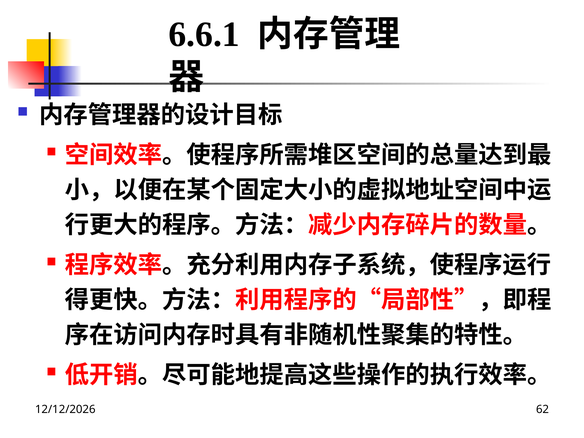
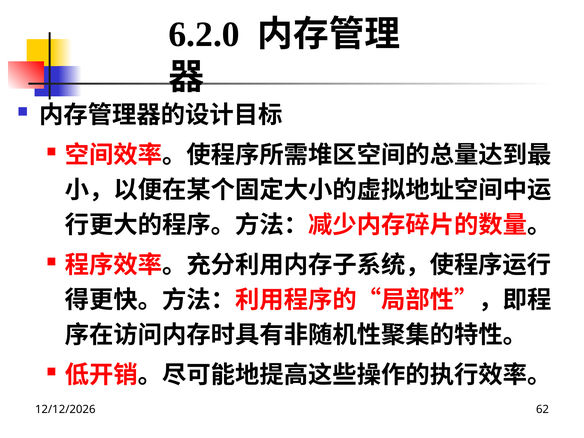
6.6.1: 6.6.1 -> 6.2.0 (204, 34)
